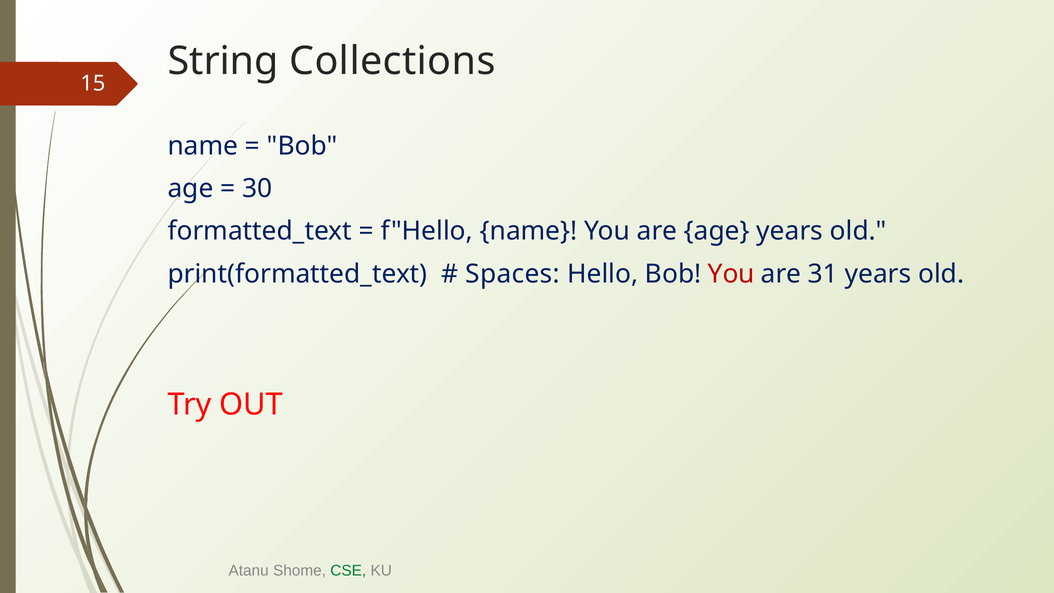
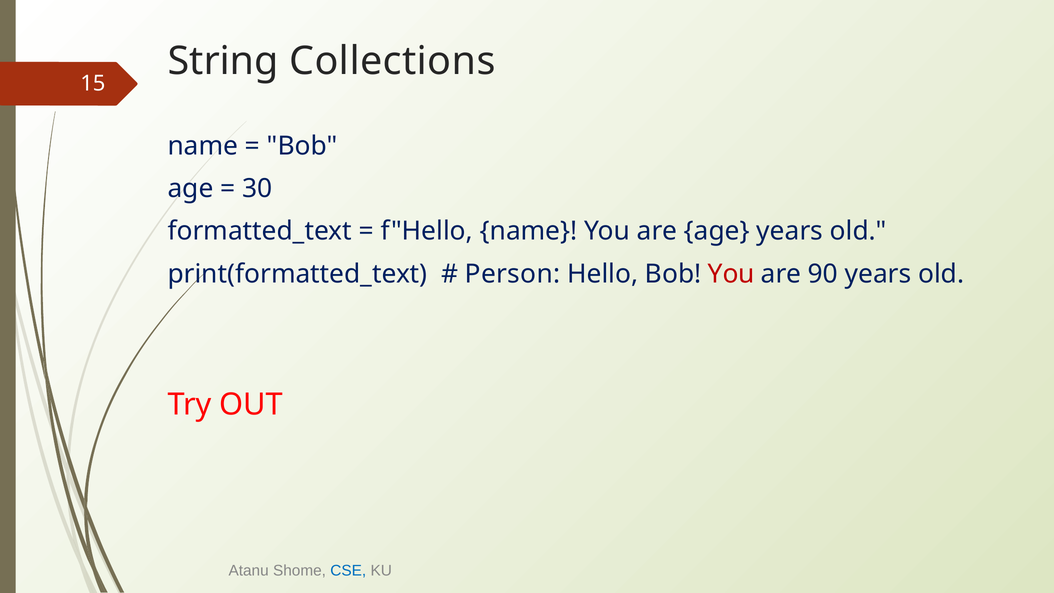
Spaces: Spaces -> Person (513, 274)
31: 31 -> 90 (823, 274)
CSE colour: green -> blue (348, 570)
